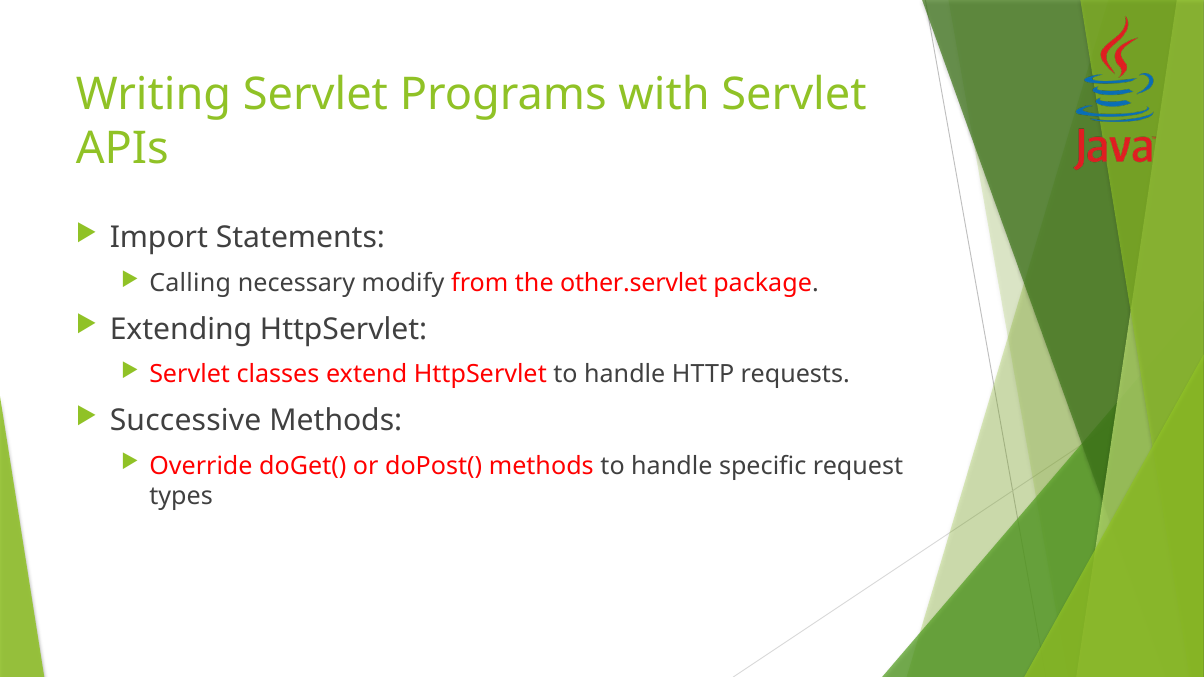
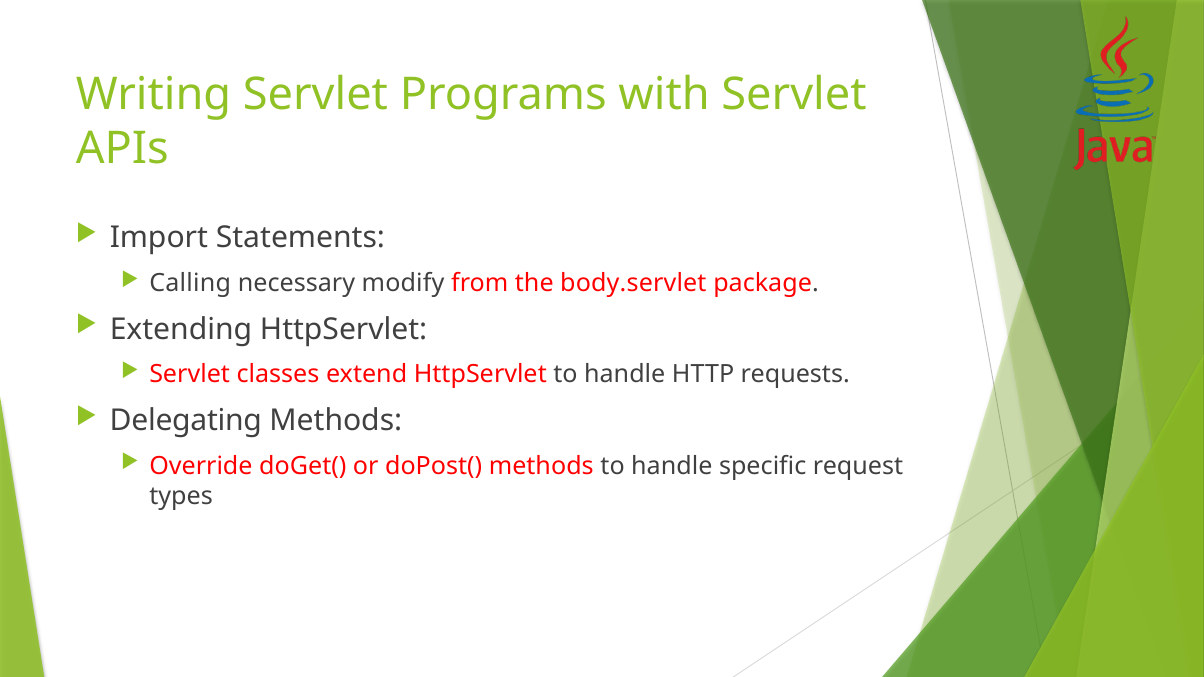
other.servlet: other.servlet -> body.servlet (633, 283)
Successive: Successive -> Delegating (186, 421)
